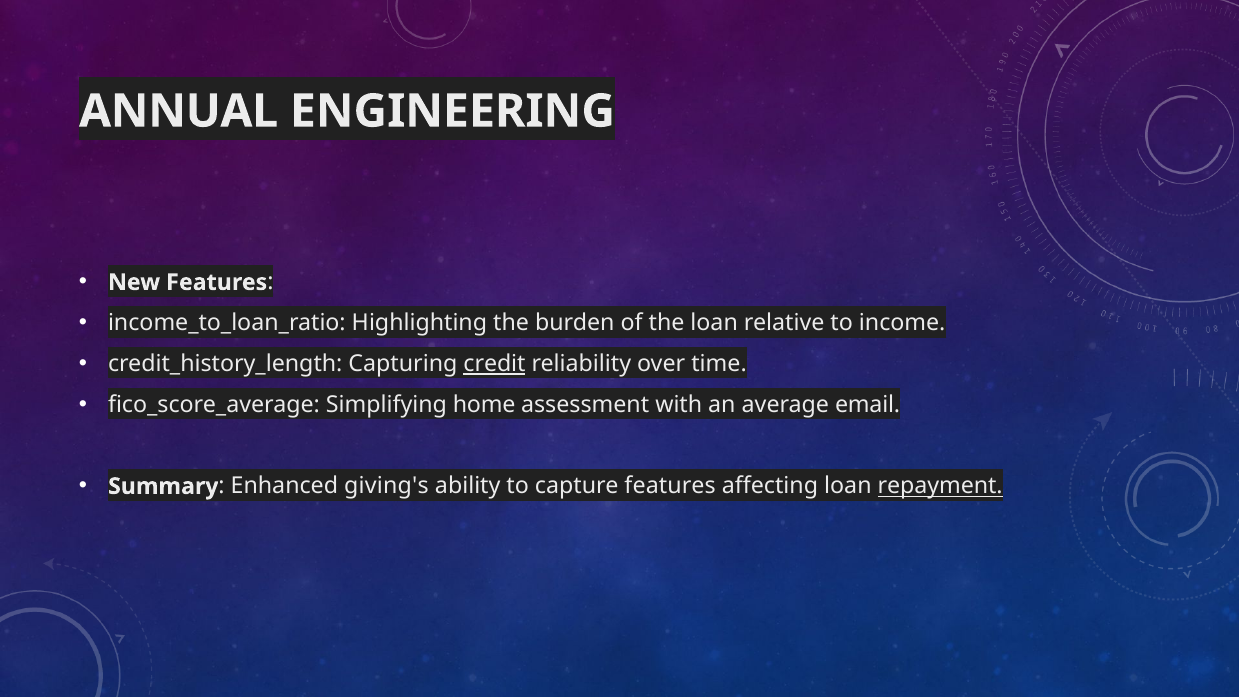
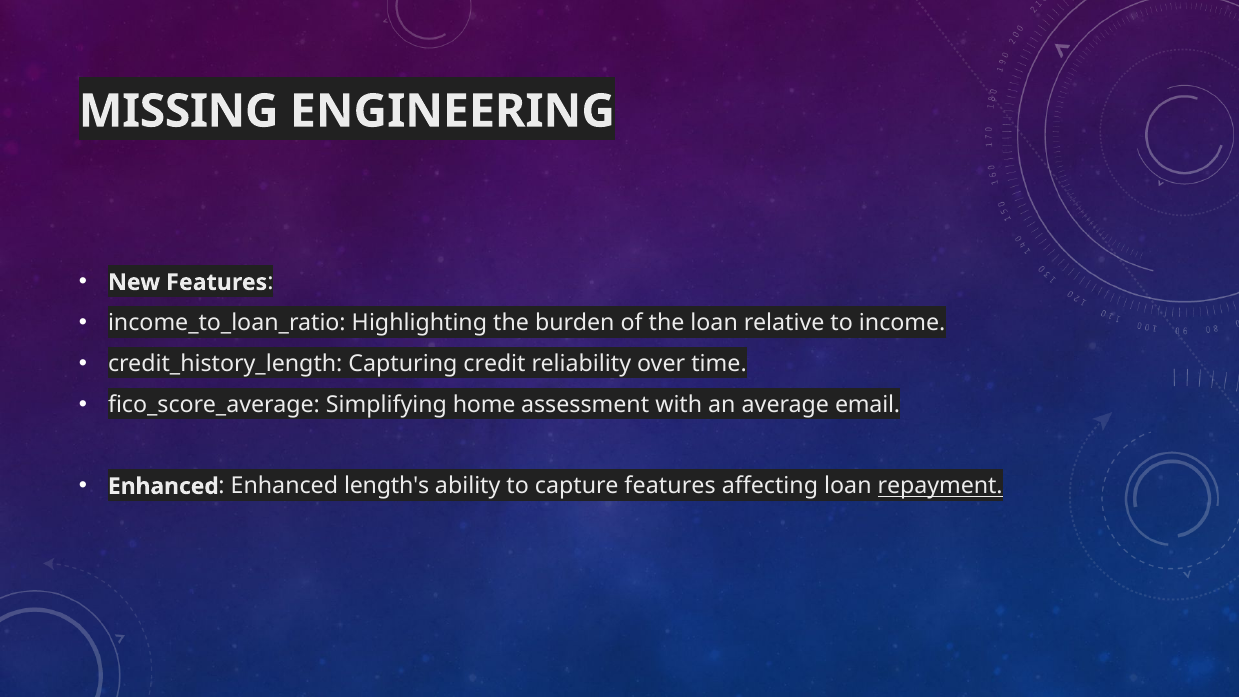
ANNUAL: ANNUAL -> MISSING (179, 111)
credit underline: present -> none (494, 364)
Summary: Summary -> Enhanced (163, 486)
giving's: giving's -> length's (387, 486)
